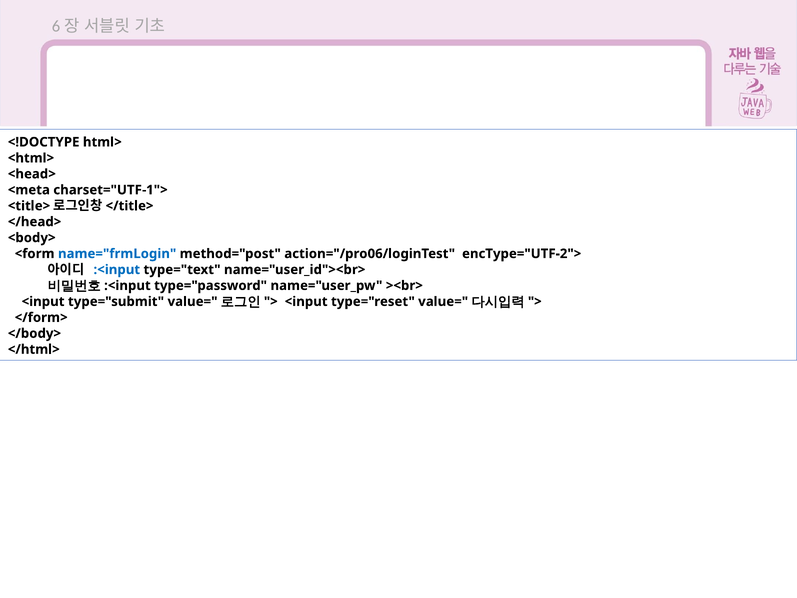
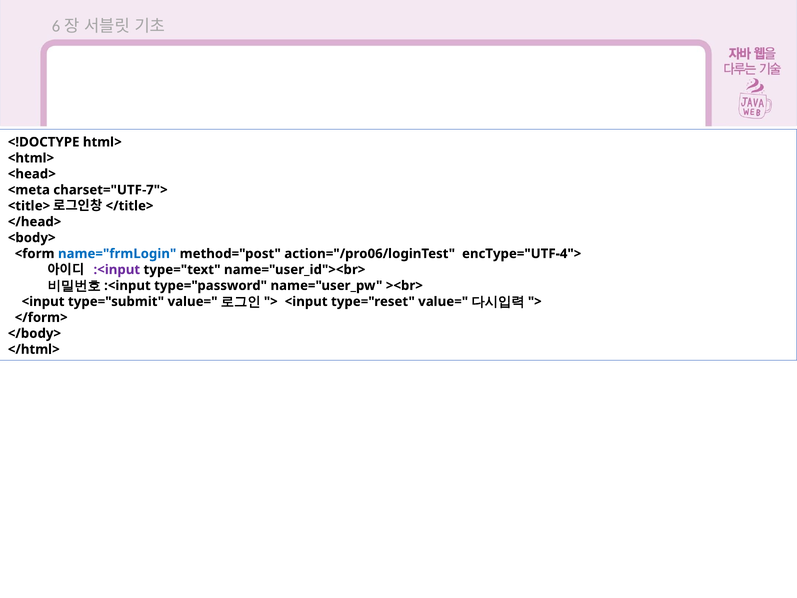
charset="UTF-1">: charset="UTF-1"> -> charset="UTF-7"> (110, 190)
encType="UTF-2">: encType="UTF-2"> -> encType="UTF-4"> (522, 254)
:<input colour: blue -> purple (117, 270)
